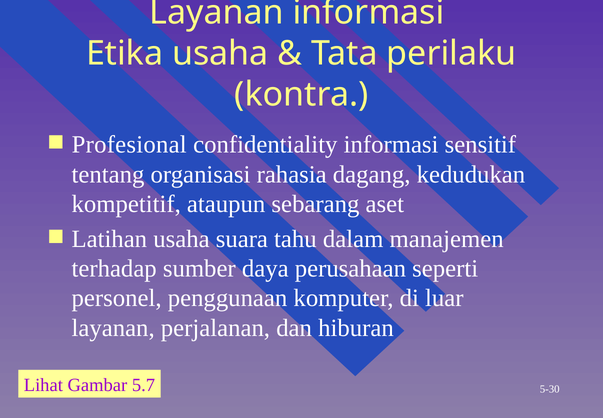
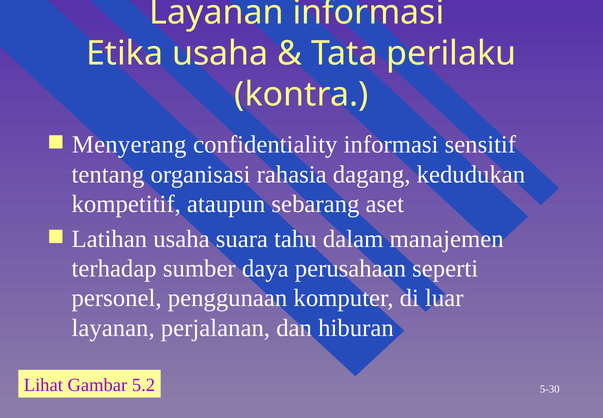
Profesional: Profesional -> Menyerang (129, 145)
5.7: 5.7 -> 5.2 (144, 385)
